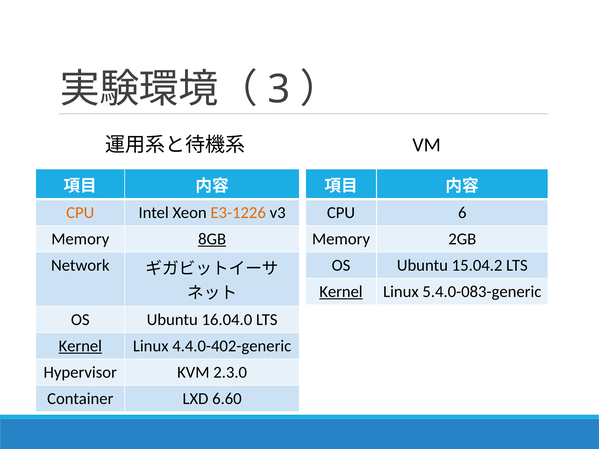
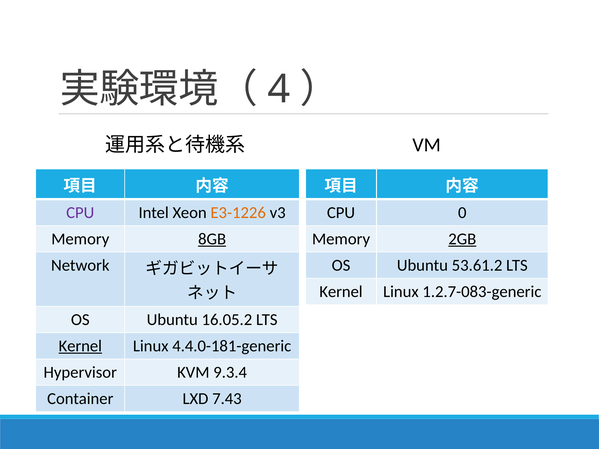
3: 3 -> 4 (279, 89)
CPU colour: orange -> purple (80, 213)
6: 6 -> 0 (462, 213)
2GB underline: none -> present (462, 239)
15.04.2: 15.04.2 -> 53.61.2 (477, 266)
Kernel underline: present -> none (341, 292)
5.4.0-083-generic: 5.4.0-083-generic -> 1.2.7-083-generic (482, 292)
16.04.0: 16.04.0 -> 16.05.2 (227, 320)
4.4.0-402-generic: 4.4.0-402-generic -> 4.4.0-181-generic (232, 346)
2.3.0: 2.3.0 -> 9.3.4 (230, 373)
6.60: 6.60 -> 7.43 (227, 399)
